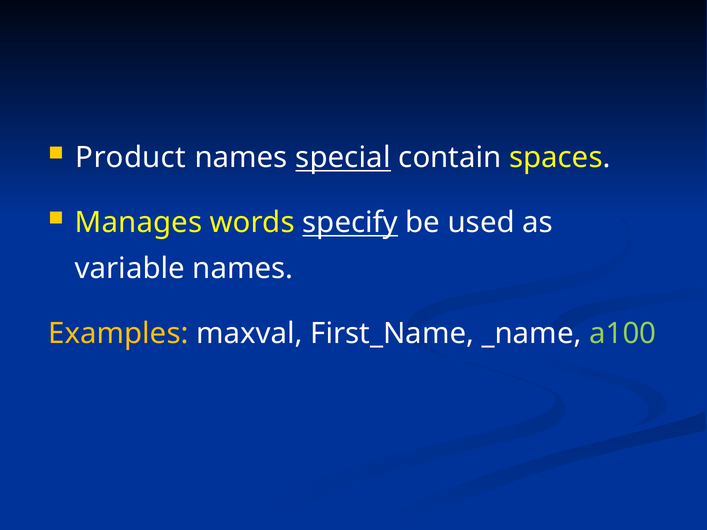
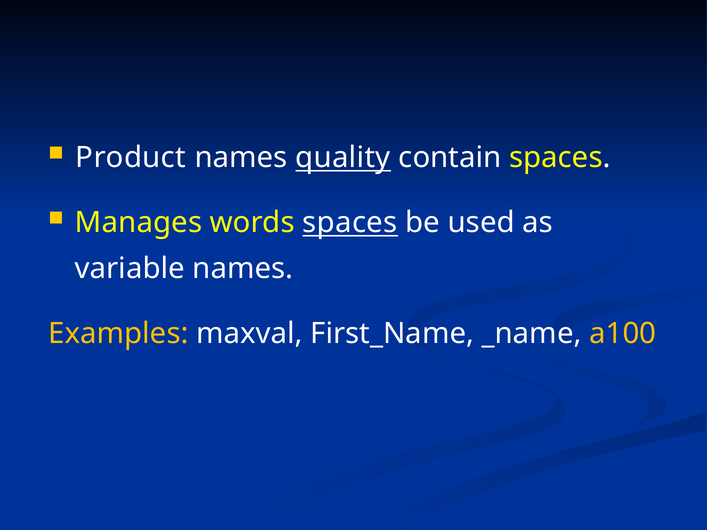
special: special -> quality (343, 158)
words specify: specify -> spaces (350, 223)
a100 colour: light green -> yellow (623, 334)
